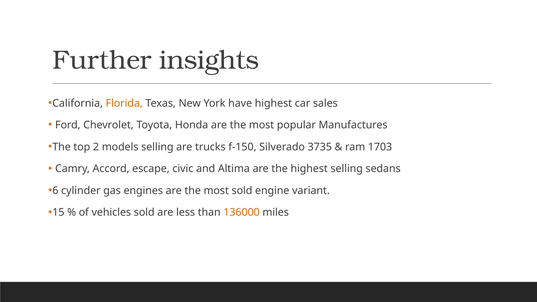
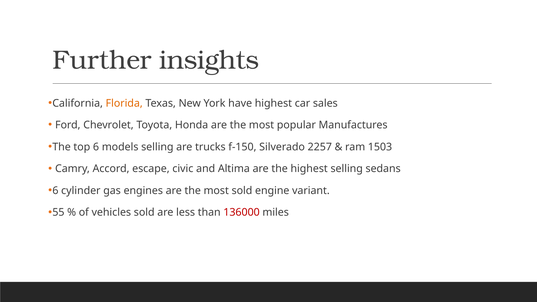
top 2: 2 -> 6 (96, 147)
3735: 3735 -> 2257 (320, 147)
1703: 1703 -> 1503 (380, 147)
15: 15 -> 55 (58, 213)
136000 colour: orange -> red (242, 213)
